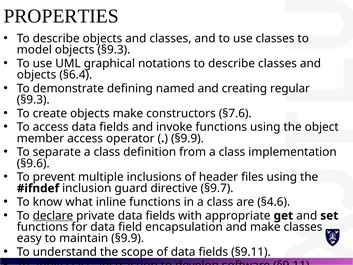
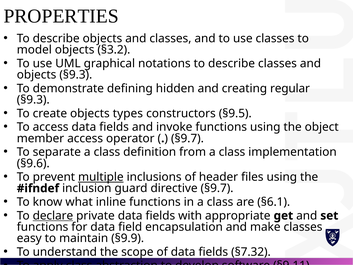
objects §9.3: §9.3 -> §3.2 (114, 50)
objects §6.4: §6.4 -> §9.3 (76, 75)
named: named -> hidden (175, 88)
objects make: make -> types (128, 113)
§7.6: §7.6 -> §9.5 (235, 113)
§9.9: §9.9 -> §9.7 (187, 138)
multiple underline: none -> present (101, 177)
§4.6: §4.6 -> §6.1 (274, 202)
fields §9.11: §9.11 -> §7.32 (251, 252)
